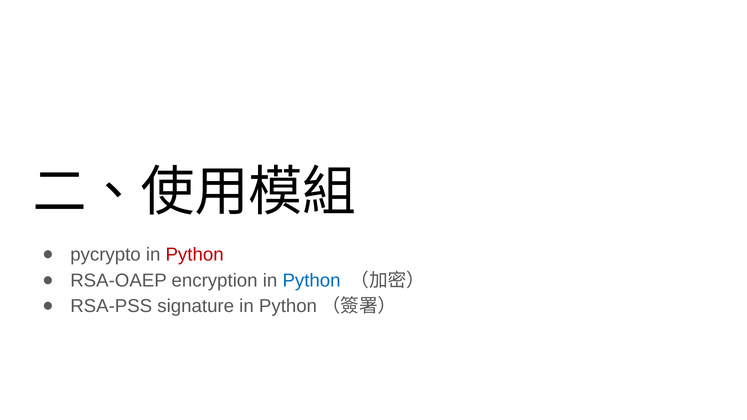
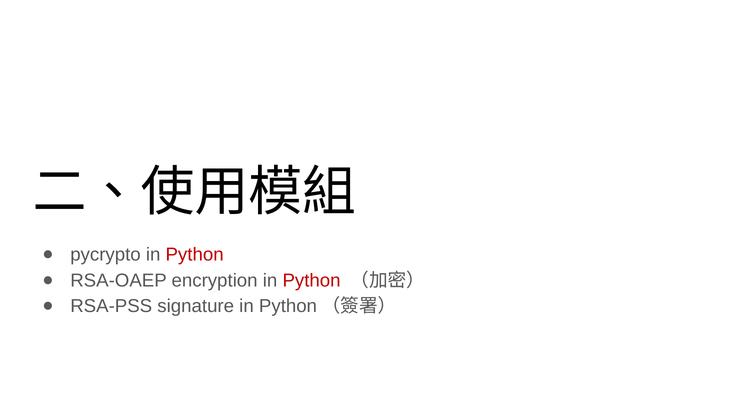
Python colour: blue -> red (312, 281)
